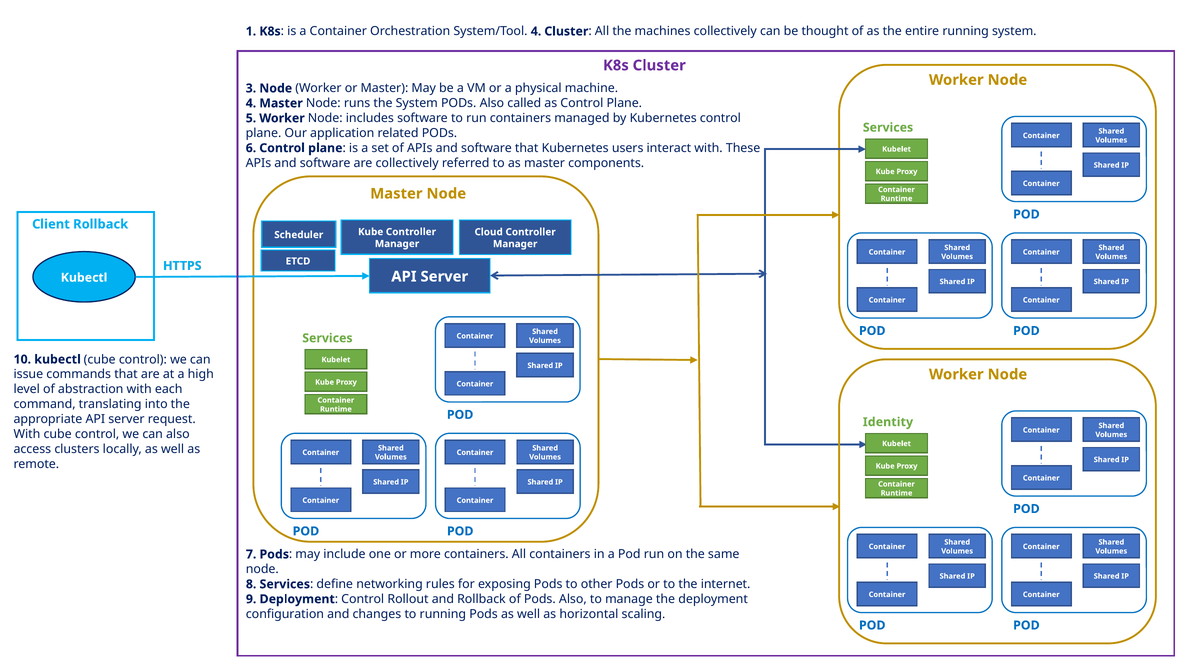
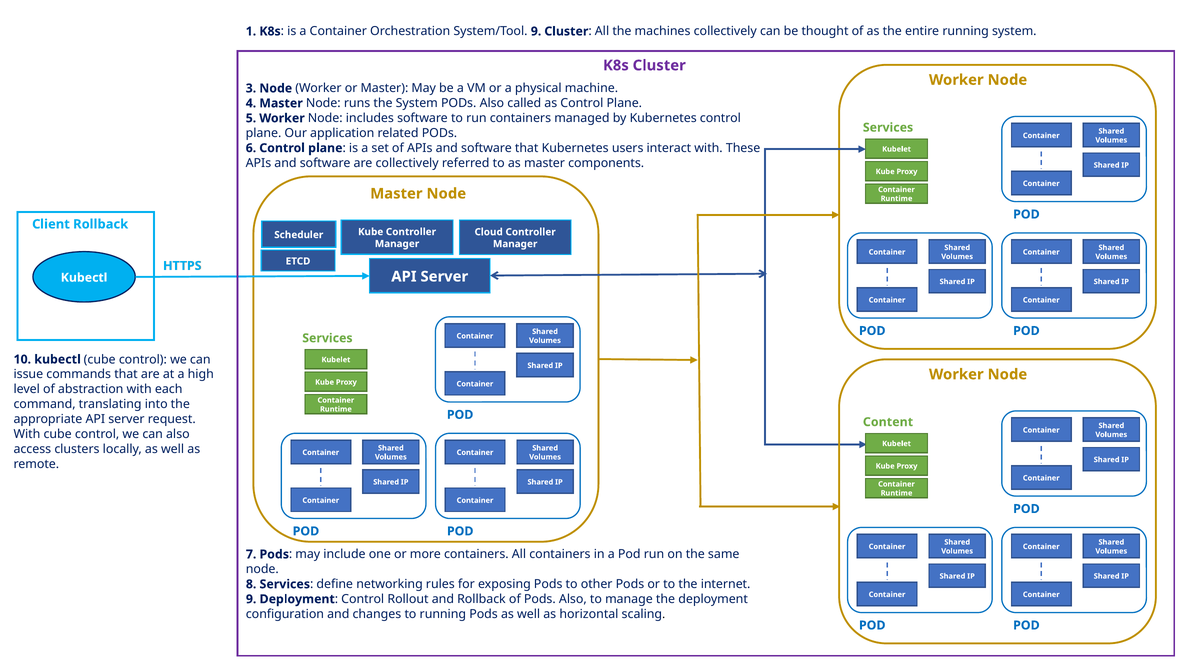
System/Tool 4: 4 -> 9 (536, 31)
Identity: Identity -> Content (888, 422)
